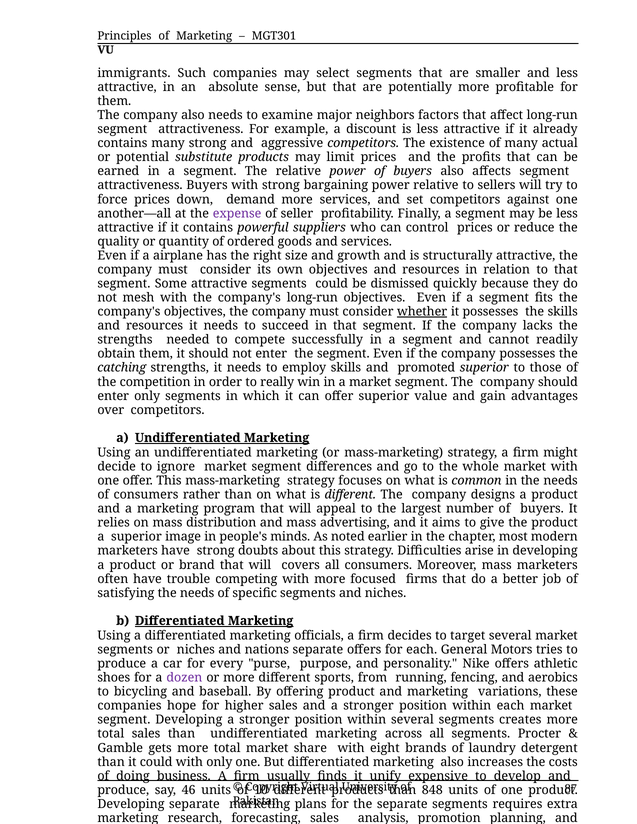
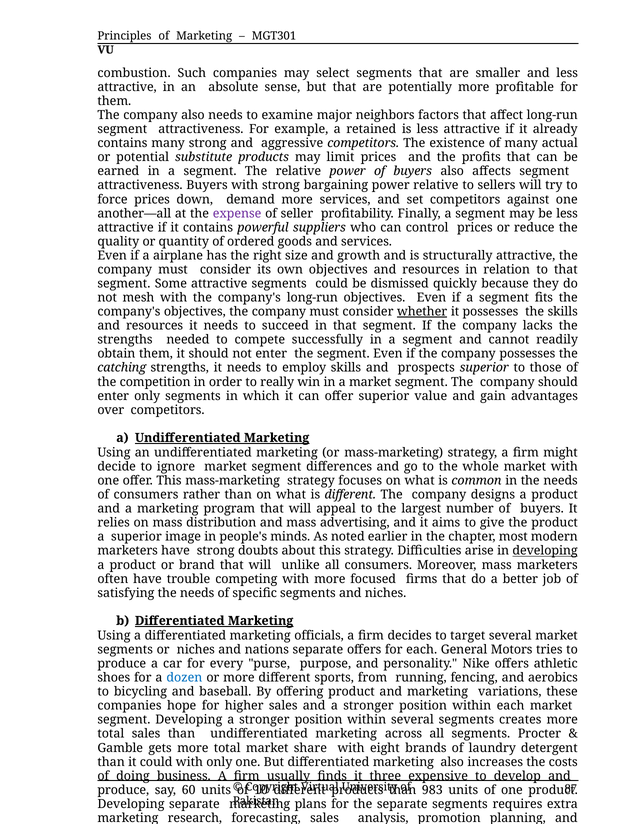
immigrants: immigrants -> combustion (134, 73)
discount: discount -> retained (371, 129)
promoted: promoted -> prospects (426, 368)
developing underline: none -> present (545, 551)
covers: covers -> unlike (301, 565)
dozen colour: purple -> blue (184, 678)
unify: unify -> three (385, 776)
46: 46 -> 60 (189, 790)
848: 848 -> 983 (432, 790)
